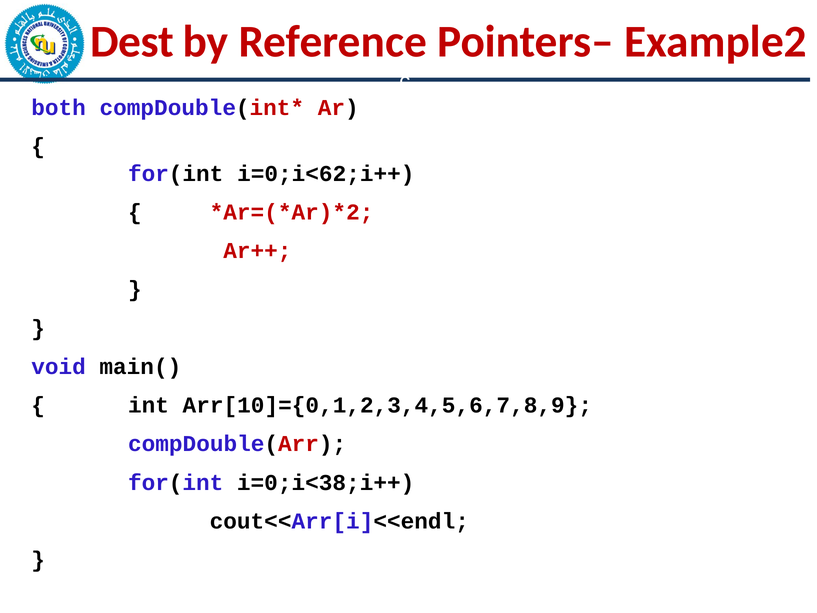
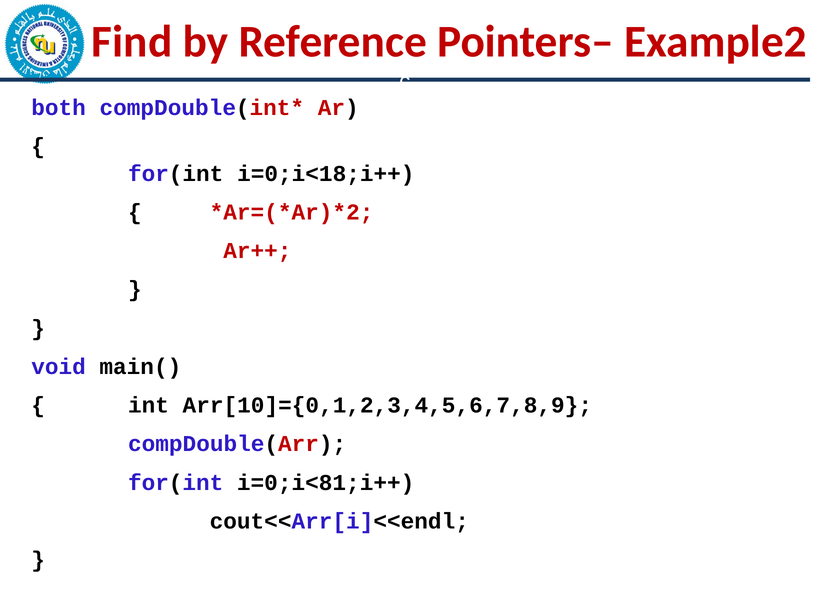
Dest: Dest -> Find (132, 42)
i=0;i<62;i++: i=0;i<62;i++ -> i=0;i<18;i++ (326, 174)
i=0;i<38;i++: i=0;i<38;i++ -> i=0;i<81;i++ (326, 482)
